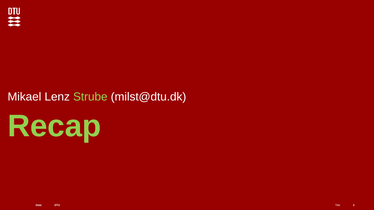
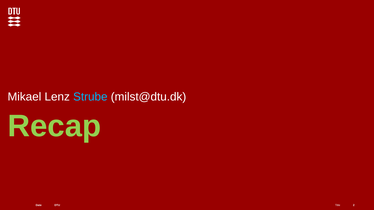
Strube colour: light green -> light blue (90, 97)
